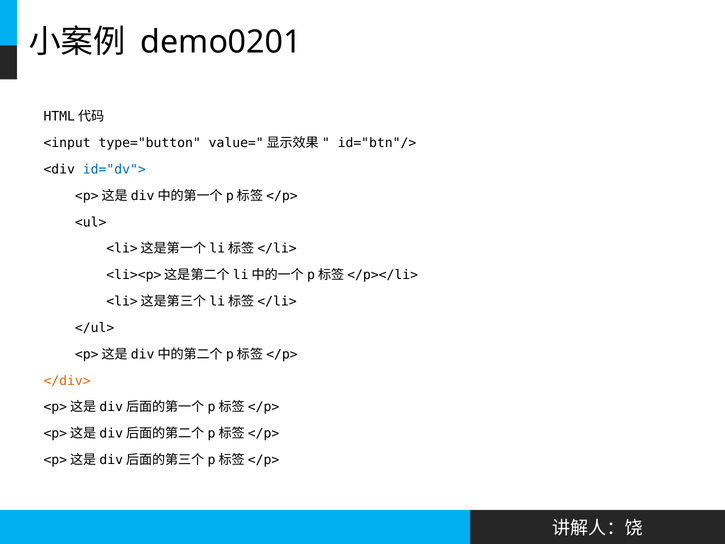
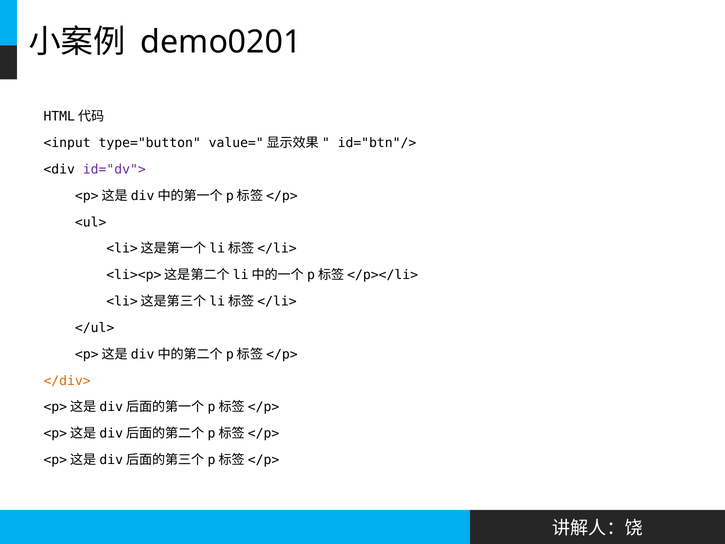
id="dv"> colour: blue -> purple (114, 169)
